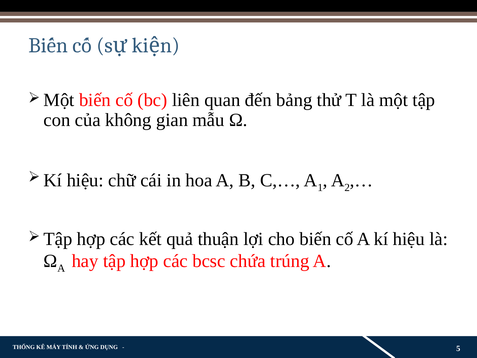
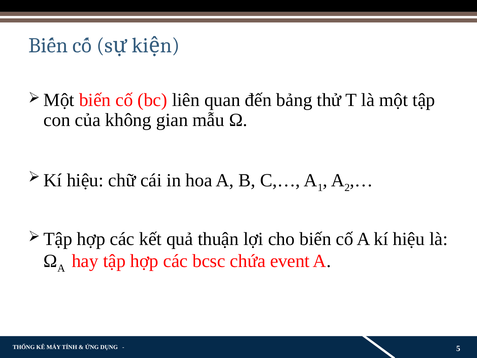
trúng: trúng -> event (290, 261)
